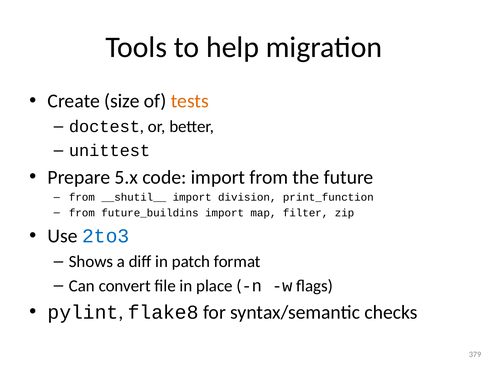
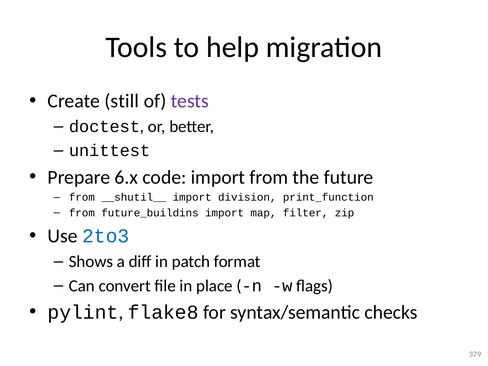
size: size -> still (122, 101)
tests colour: orange -> purple (190, 101)
5.x: 5.x -> 6.x (126, 177)
